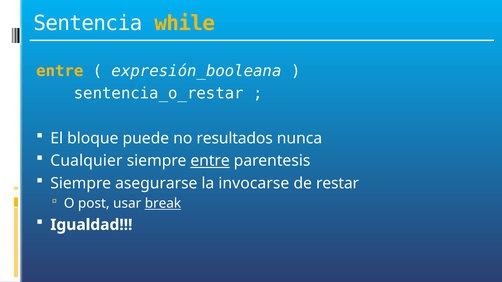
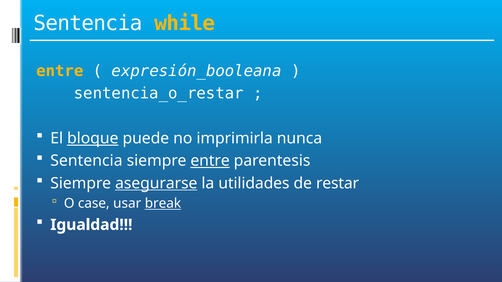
bloque underline: none -> present (93, 139)
resultados: resultados -> imprimirla (235, 139)
Cualquier: Cualquier -> Sentencia (86, 161)
asegurarse underline: none -> present (156, 184)
invocarse: invocarse -> utilidades (254, 184)
post: post -> case (94, 204)
